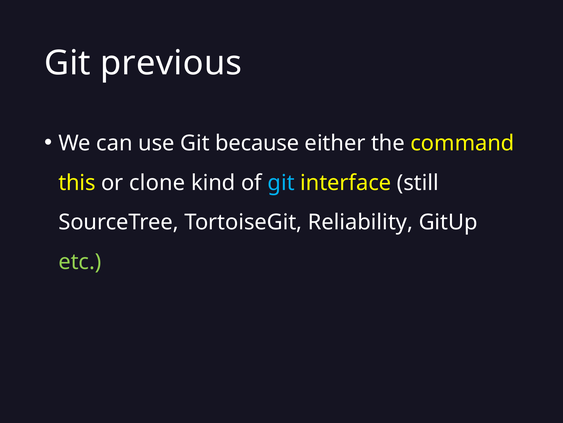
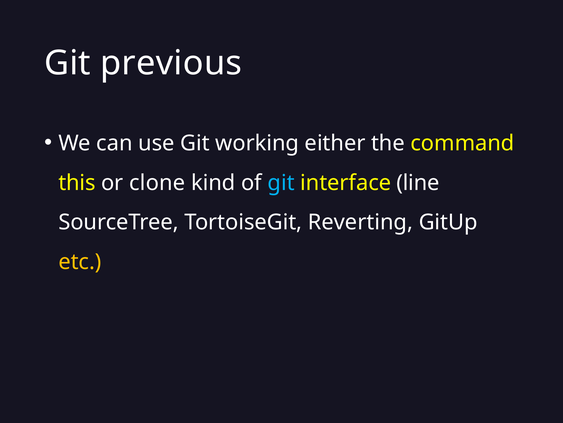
because: because -> working (257, 143)
still: still -> line (418, 182)
Reliability: Reliability -> Reverting (360, 222)
etc colour: light green -> yellow (80, 261)
